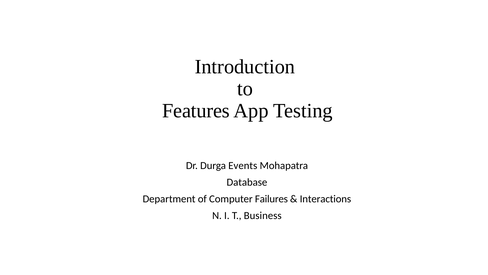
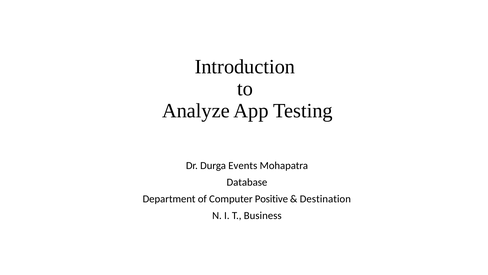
Features: Features -> Analyze (196, 110)
Failures: Failures -> Positive (271, 198)
Interactions: Interactions -> Destination (325, 198)
